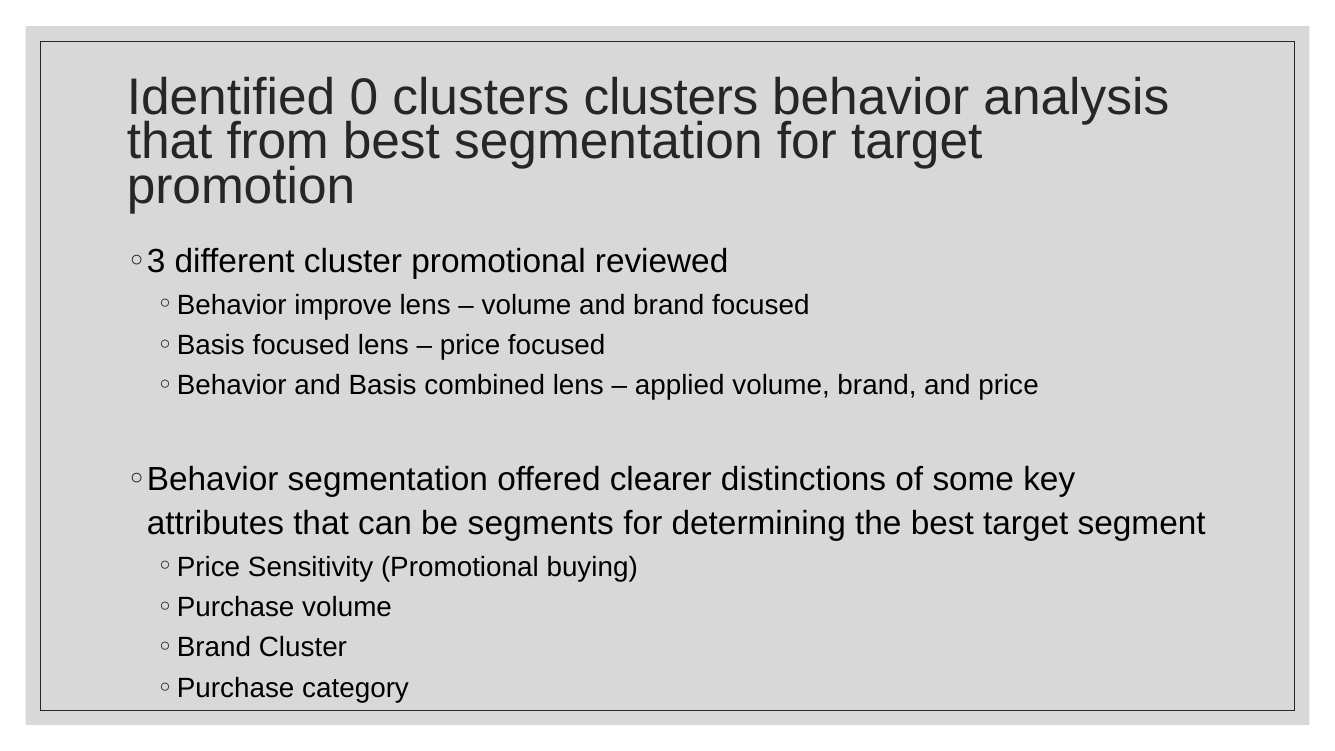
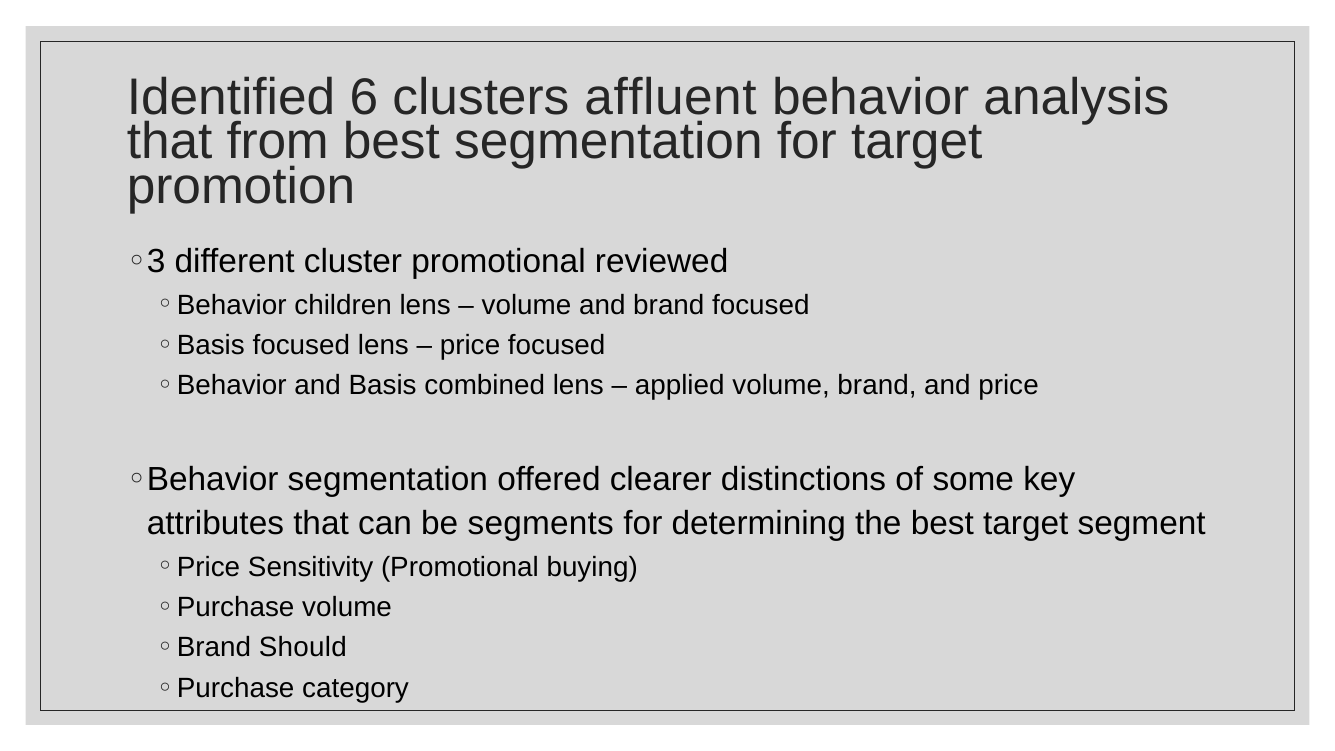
0: 0 -> 6 (364, 97)
clusters clusters: clusters -> affluent (671, 97)
improve: improve -> children (343, 305)
Cluster: Cluster -> Should (303, 648)
